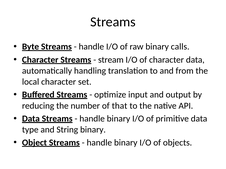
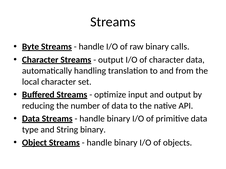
stream: stream -> output (111, 60)
of that: that -> data (120, 106)
